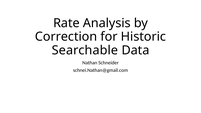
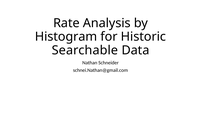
Correction: Correction -> Histogram (66, 37)
